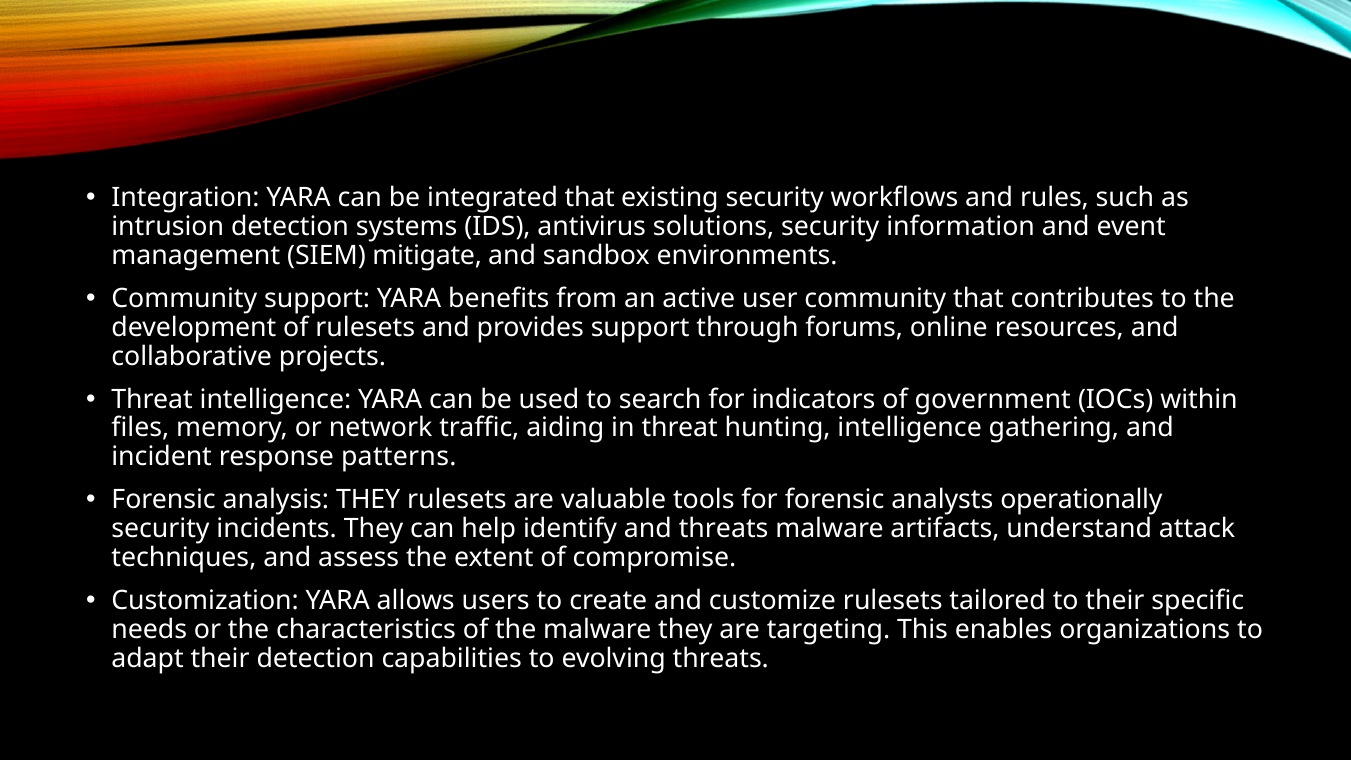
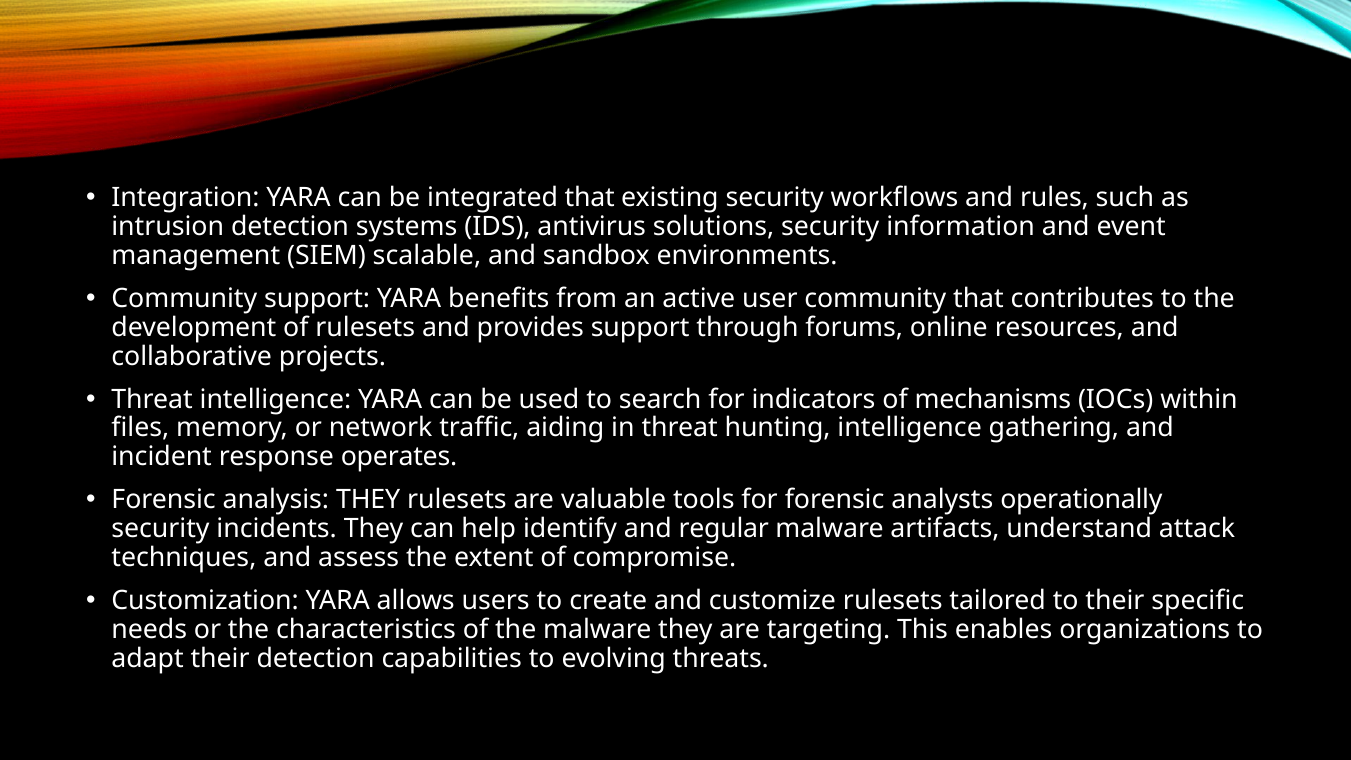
mitigate: mitigate -> scalable (427, 256)
government: government -> mechanisms (993, 399)
patterns: patterns -> operates (399, 457)
and threats: threats -> regular (724, 529)
